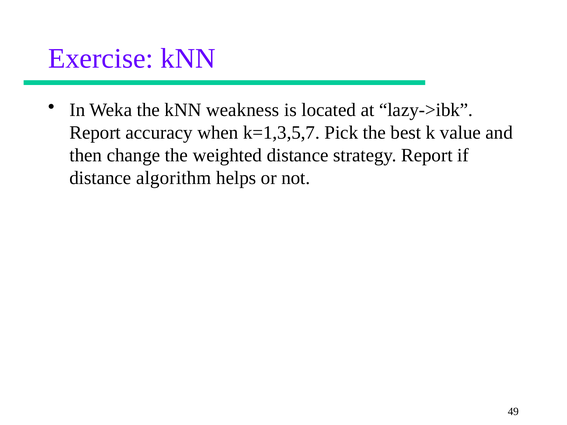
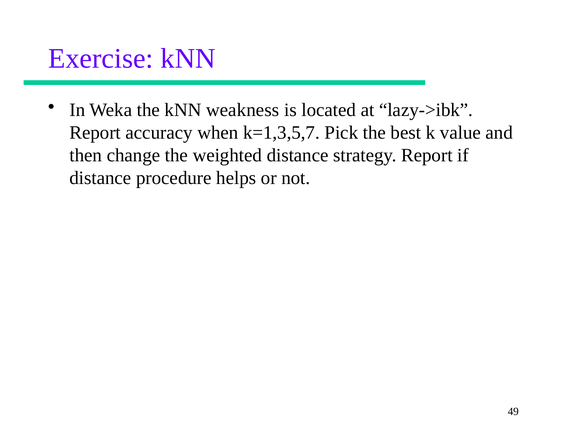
algorithm: algorithm -> procedure (174, 178)
